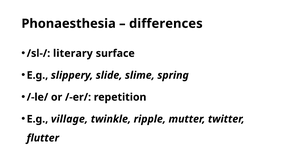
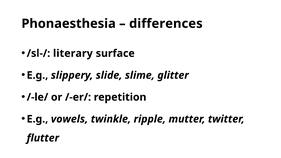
spring: spring -> glitter (173, 75)
village: village -> vowels (69, 119)
